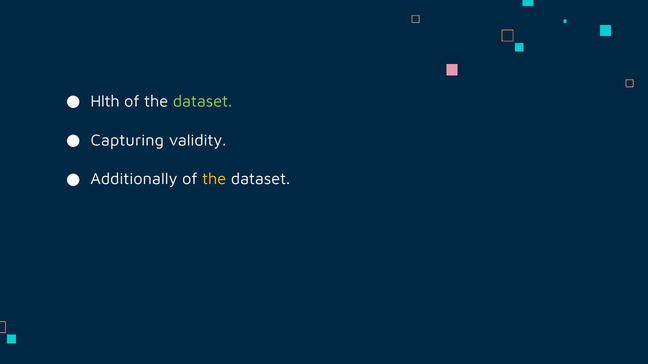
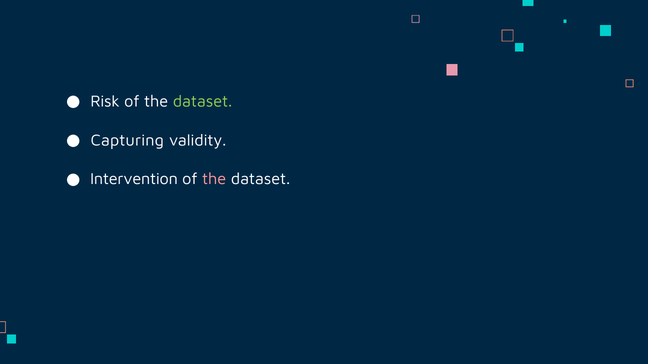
Hlth: Hlth -> Risk (105, 102)
Additionally: Additionally -> Intervention (134, 179)
the colour: yellow -> pink (214, 179)
